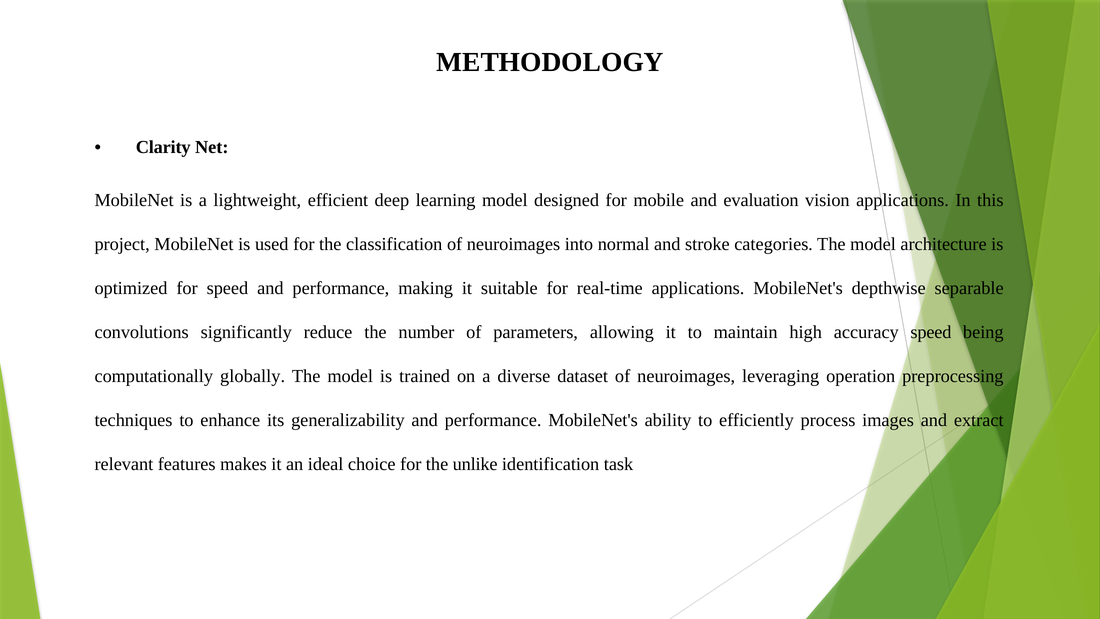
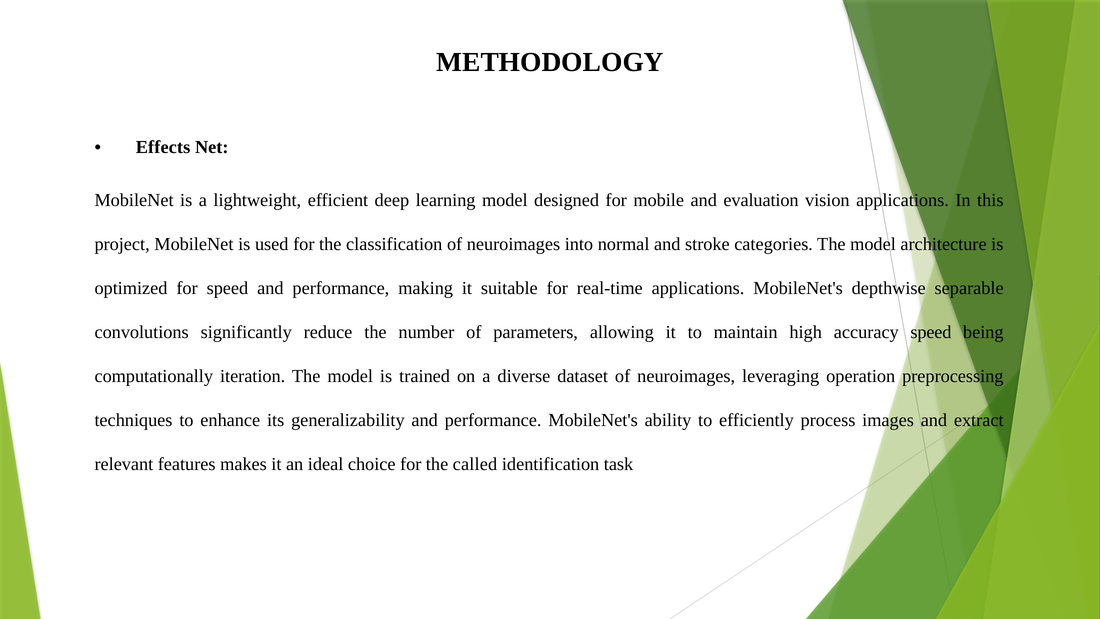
Clarity: Clarity -> Effects (163, 147)
globally: globally -> iteration (253, 376)
unlike: unlike -> called (475, 464)
